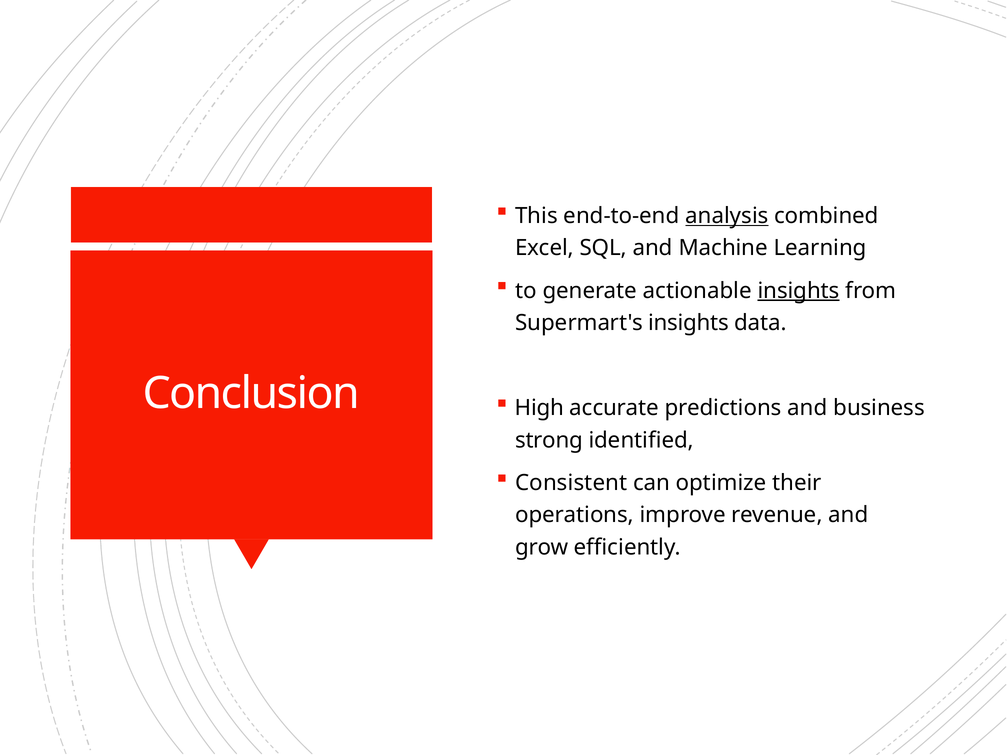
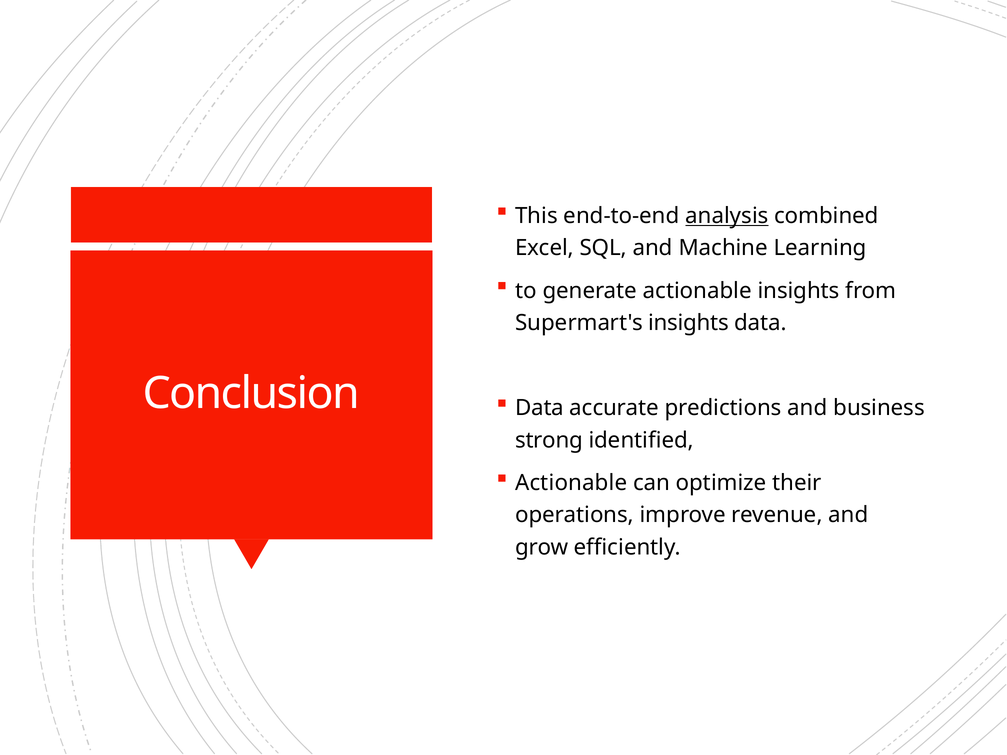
insights underline: present -> none (799, 291)
High: High -> Data (540, 408)
Consistent: Consistent -> Actionable (571, 483)
